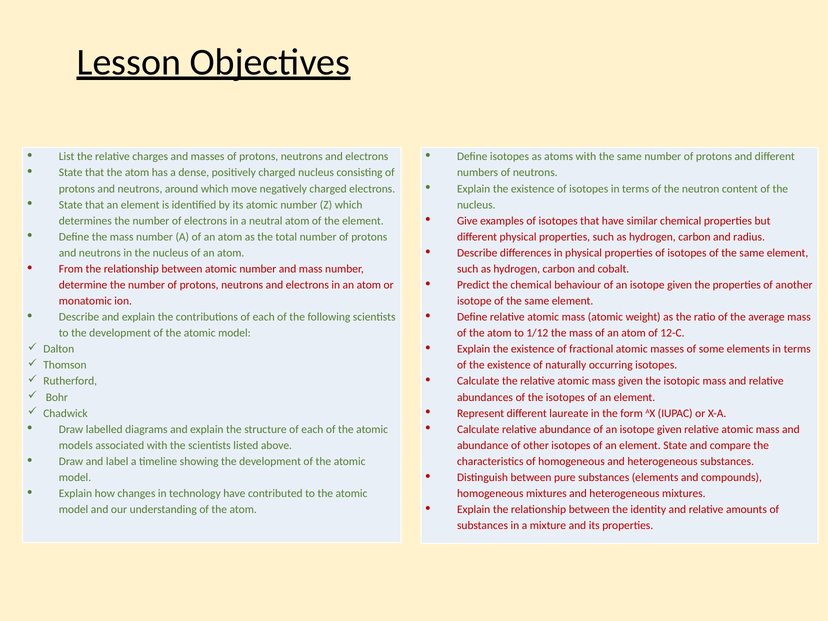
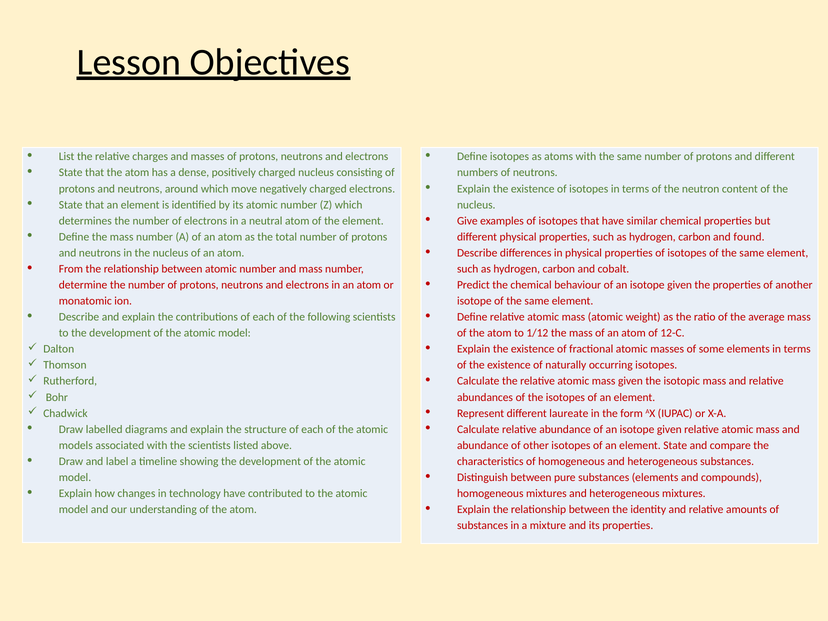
radius: radius -> found (749, 237)
